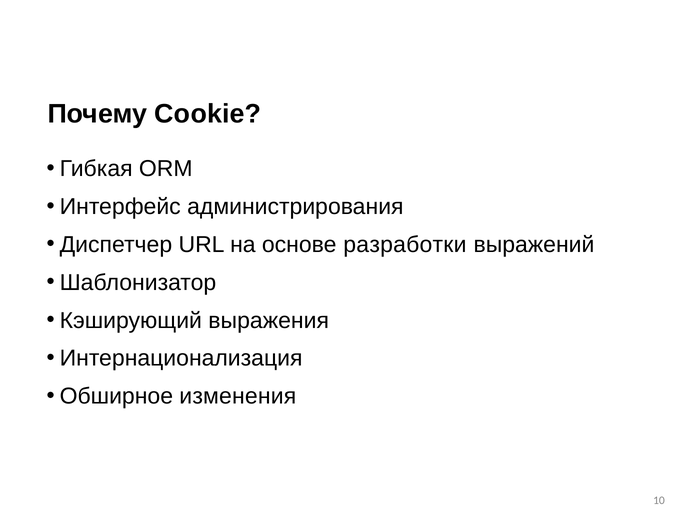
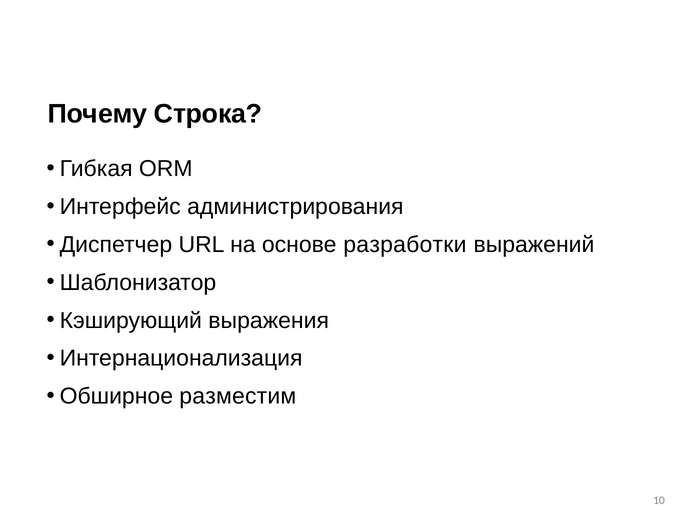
Cookie: Cookie -> Строка (208, 114)
изменения: изменения -> разместим (238, 397)
